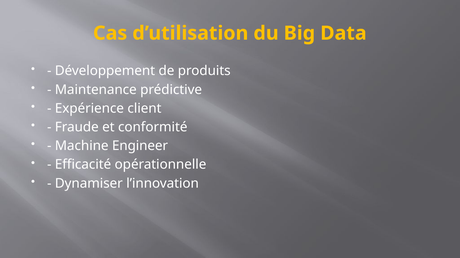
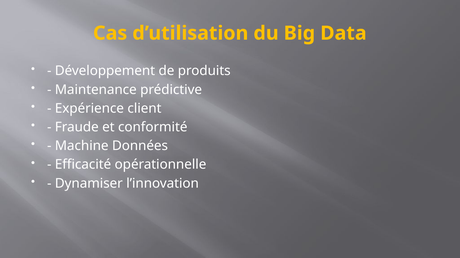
Engineer: Engineer -> Données (140, 146)
